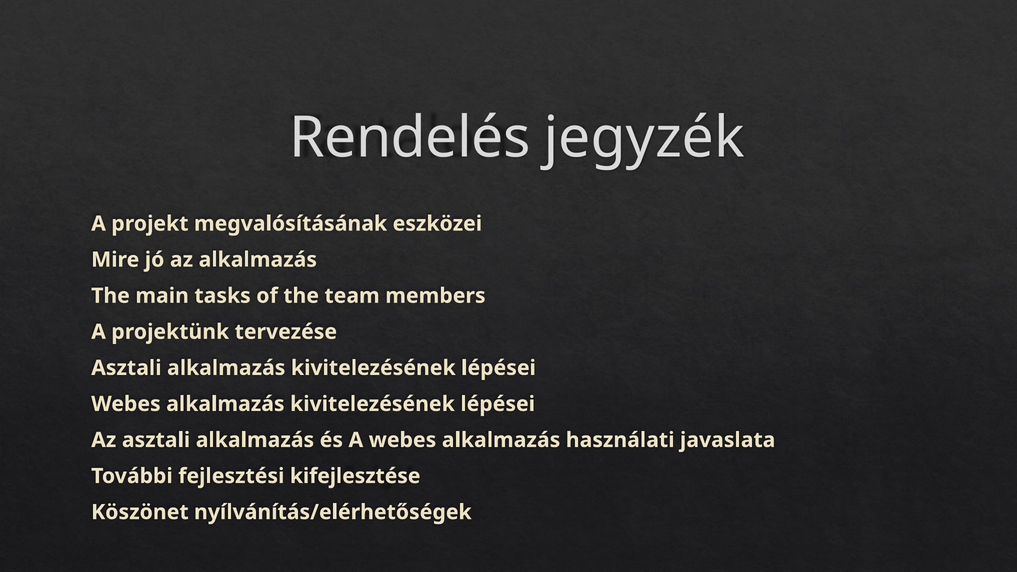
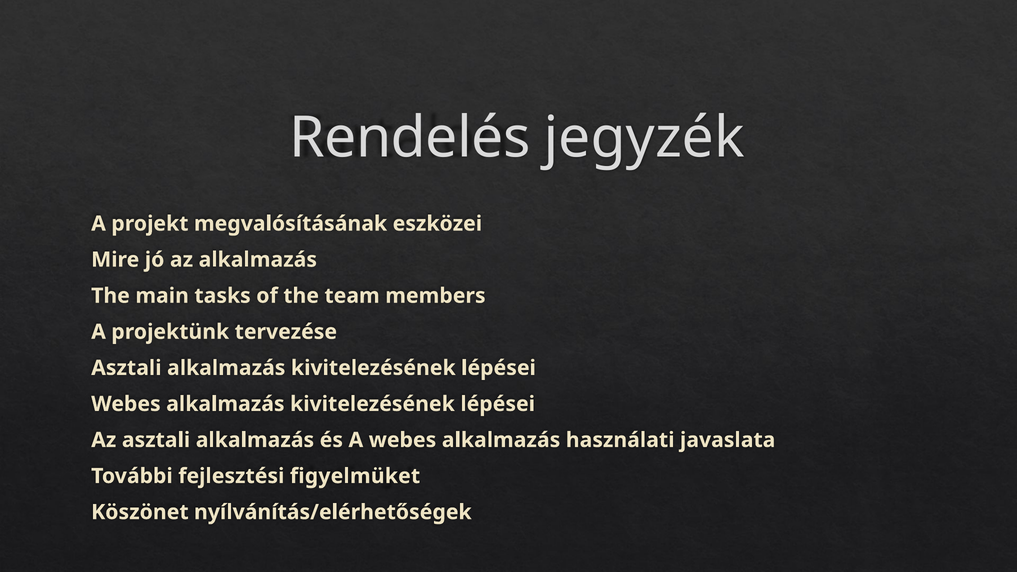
kifejlesztése: kifejlesztése -> figyelmüket (355, 476)
